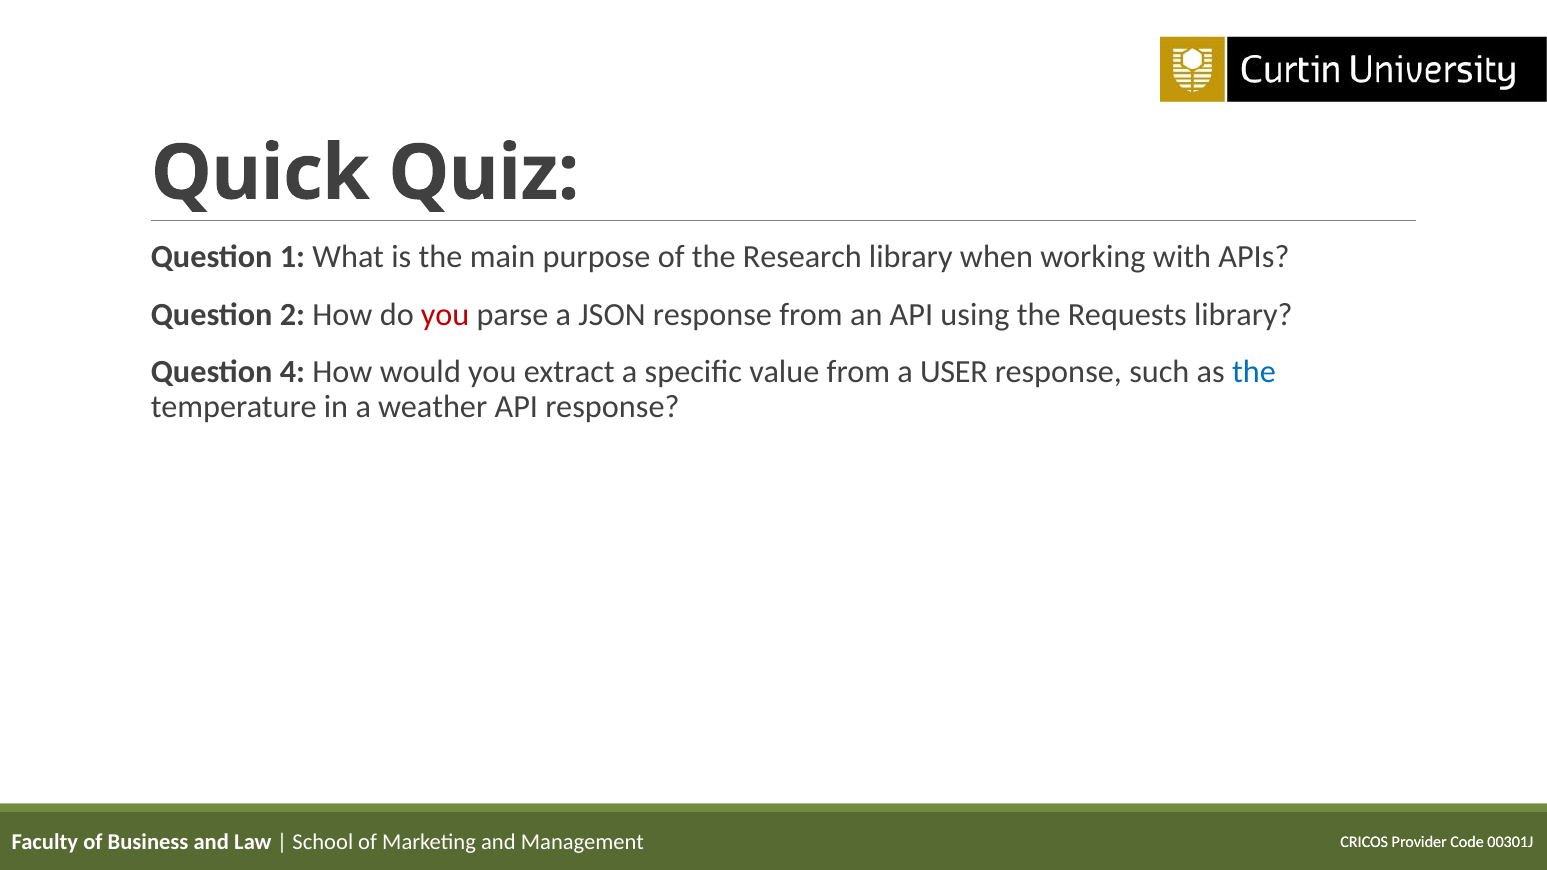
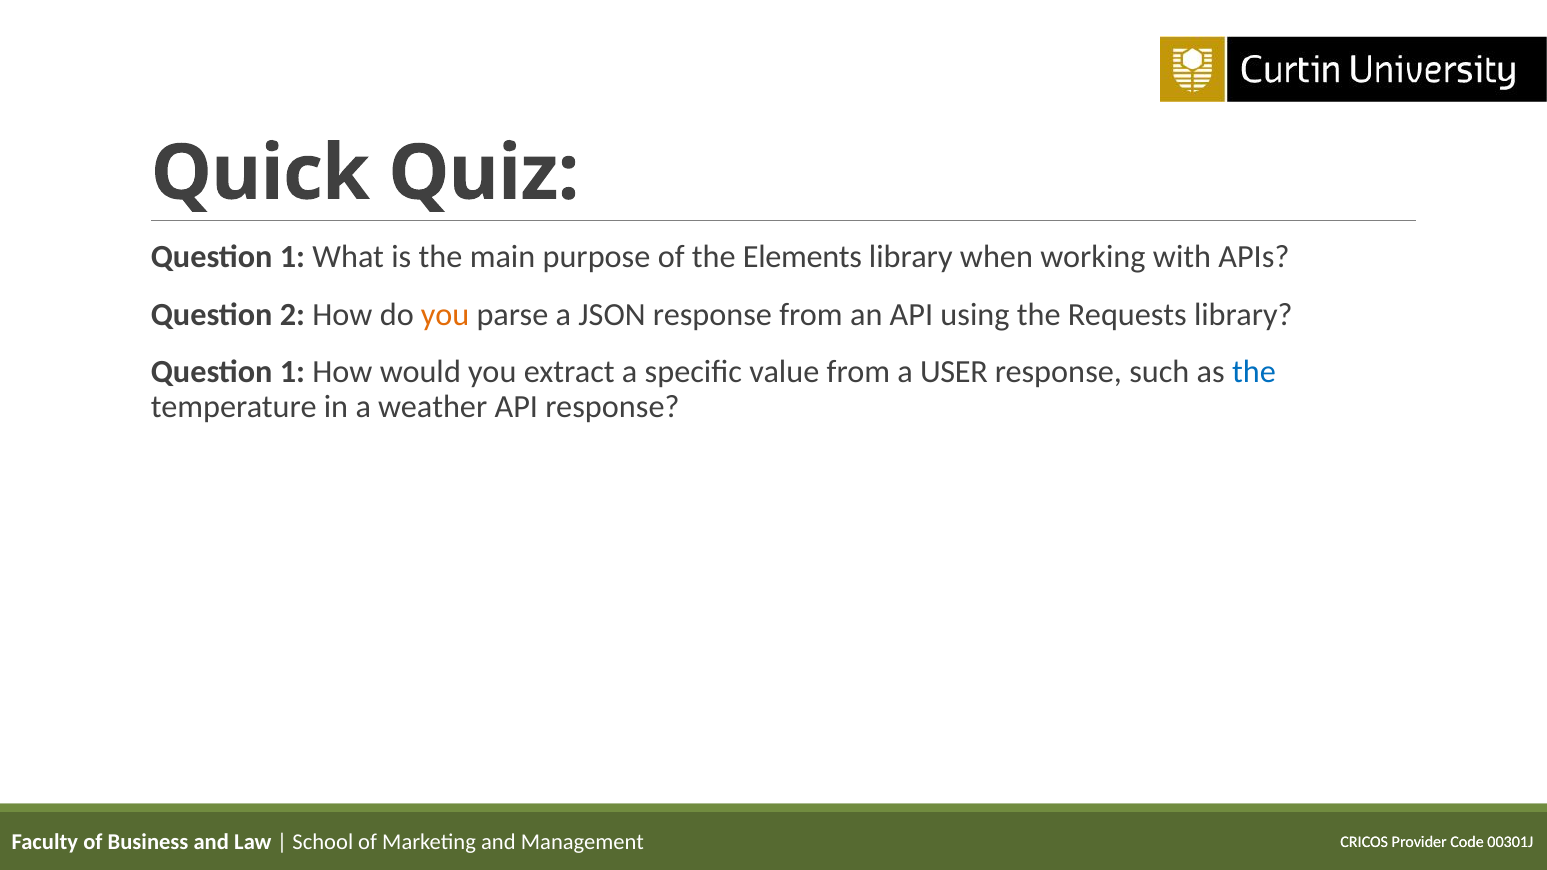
Research: Research -> Elements (803, 257)
you colour: red -> orange (445, 315)
4: 4 -> 1 (292, 372)
